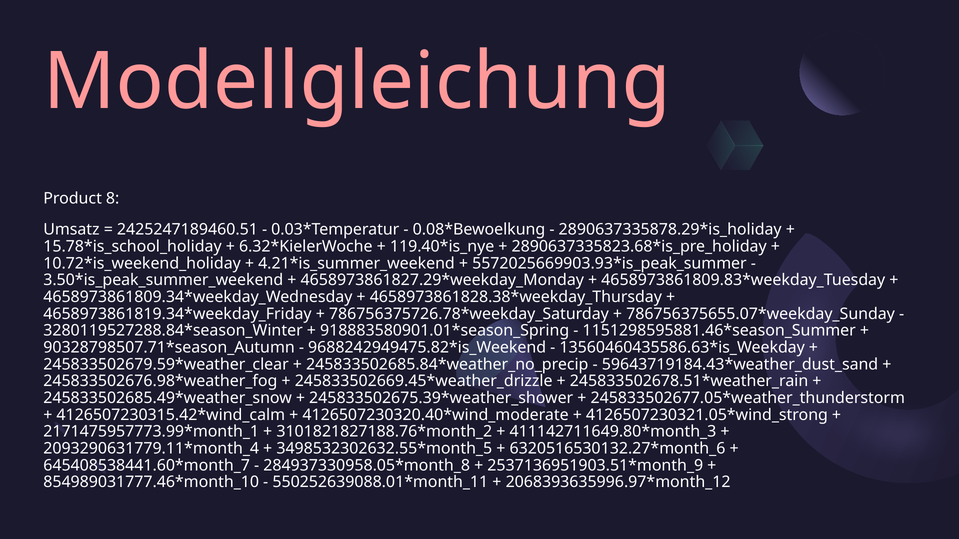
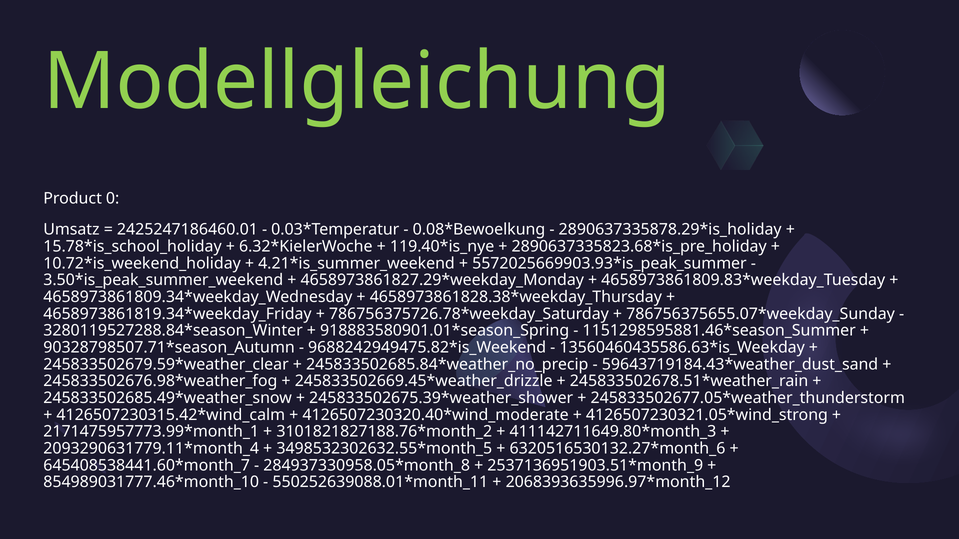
Modellgleichung colour: pink -> light green (357, 82)
8: 8 -> 0 (113, 199)
2425247189460.51: 2425247189460.51 -> 2425247186460.01 (187, 230)
